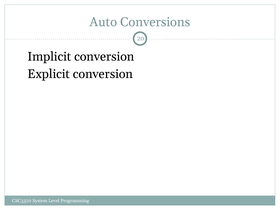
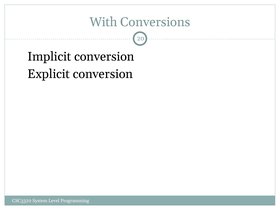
Auto: Auto -> With (103, 22)
